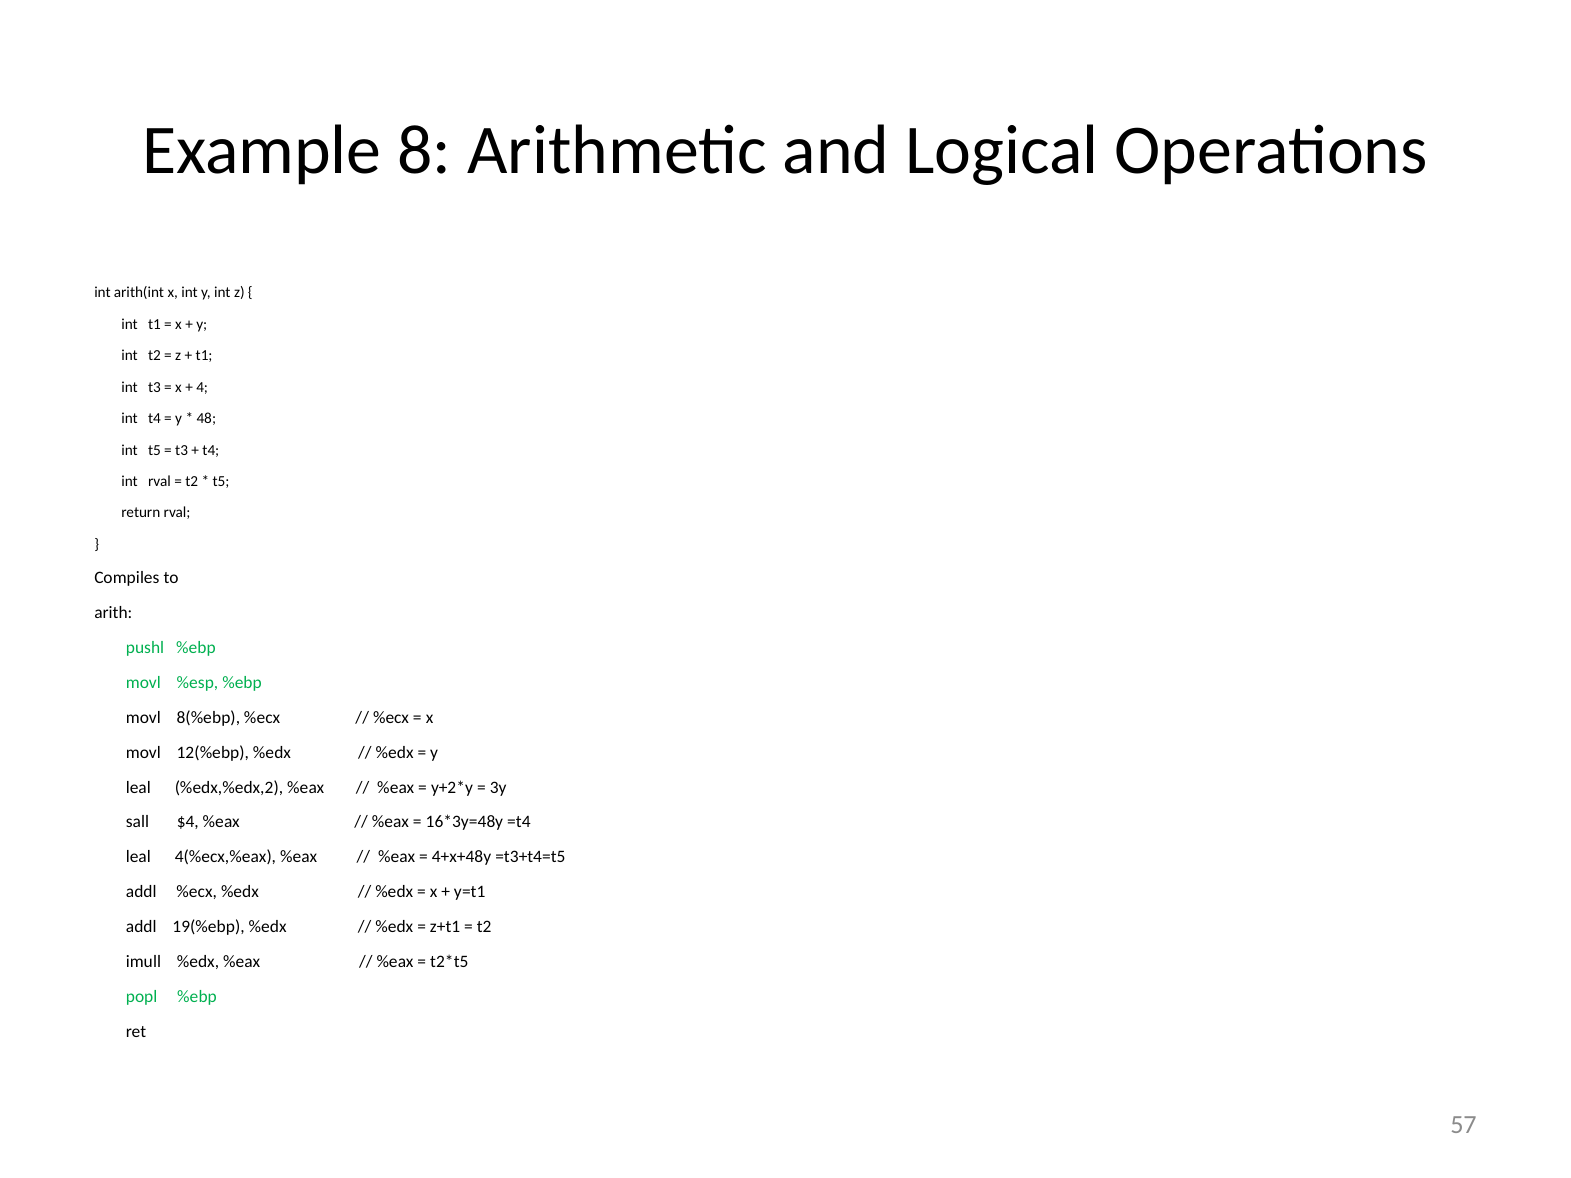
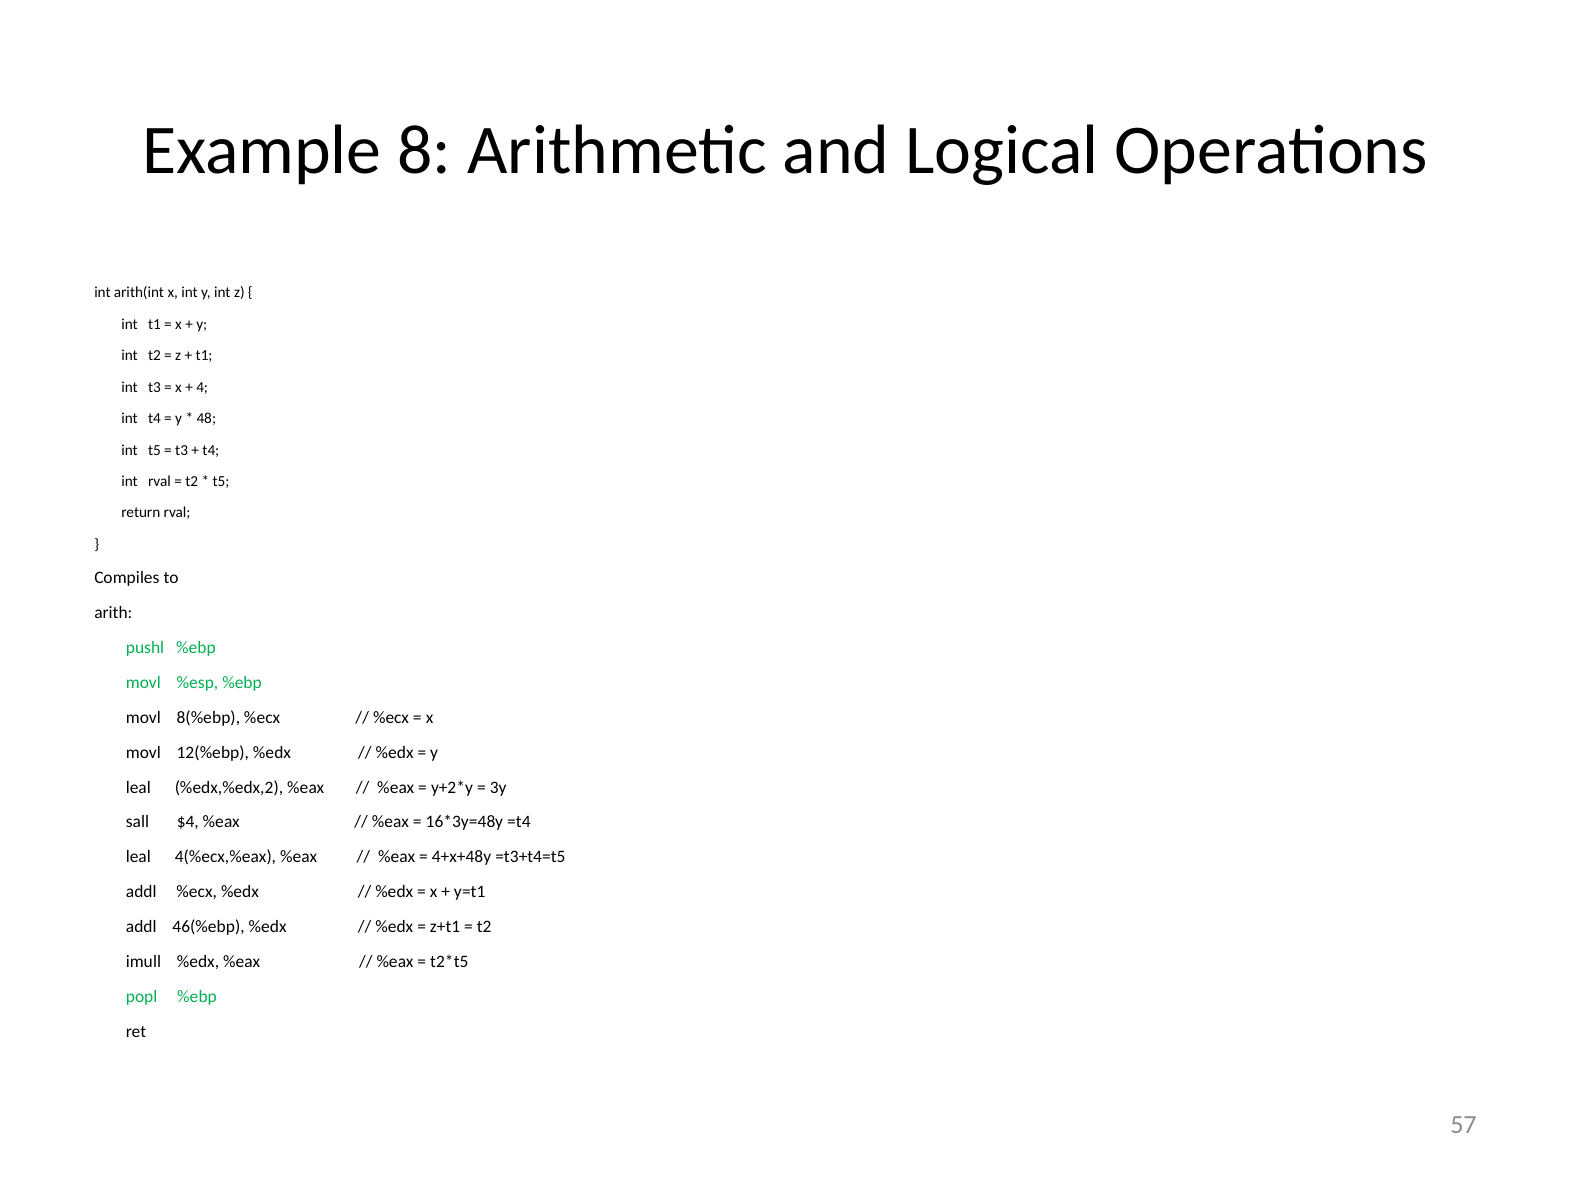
19(%ebp: 19(%ebp -> 46(%ebp (209, 927)
